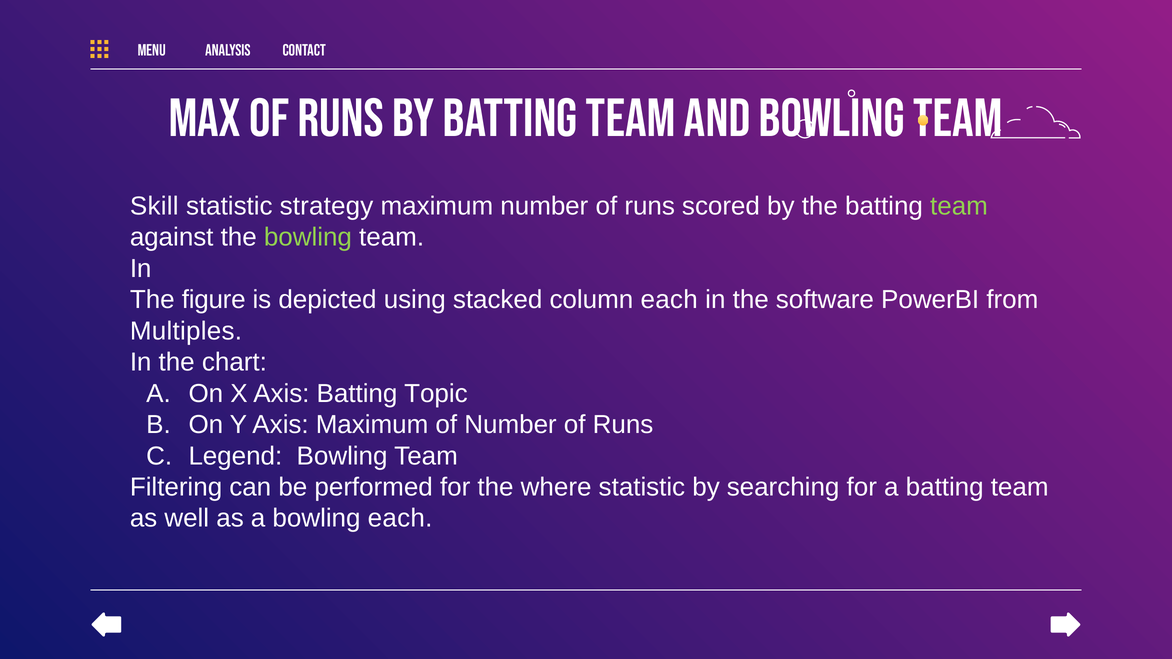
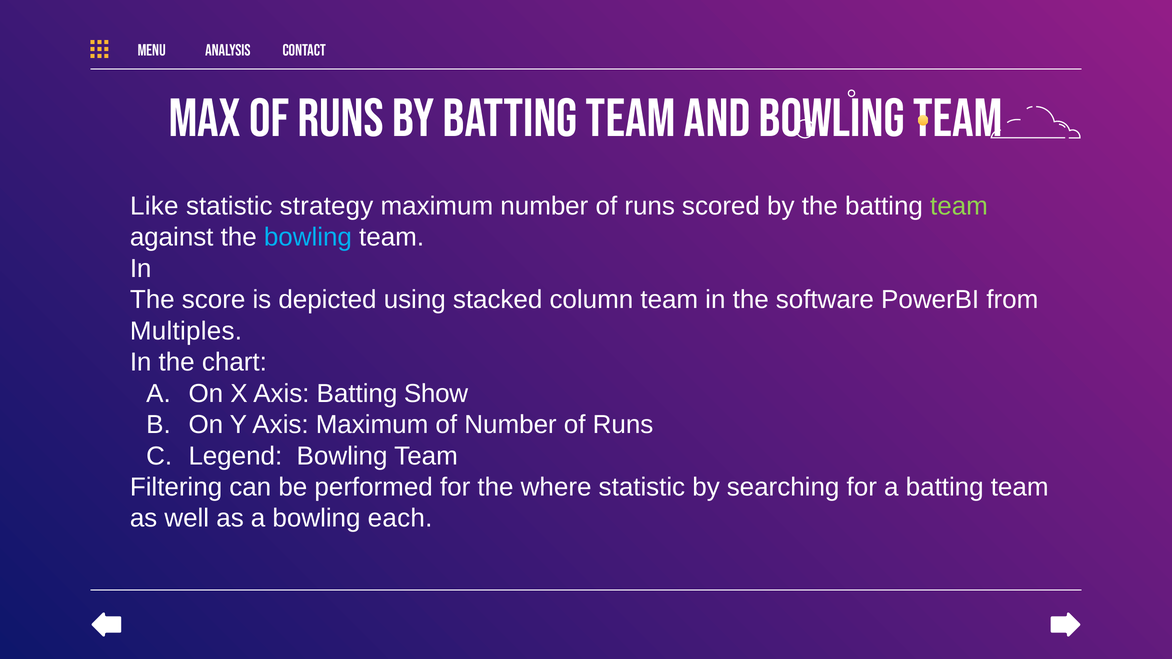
Skill: Skill -> Like (154, 206)
bowling colour: light green -> light blue (308, 237)
figure: figure -> score (214, 300)
column each: each -> team (669, 300)
Topic: Topic -> Show (436, 394)
